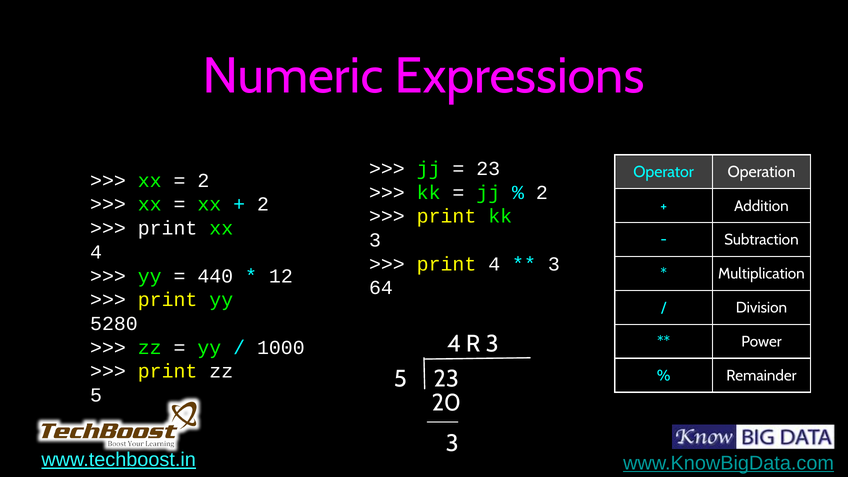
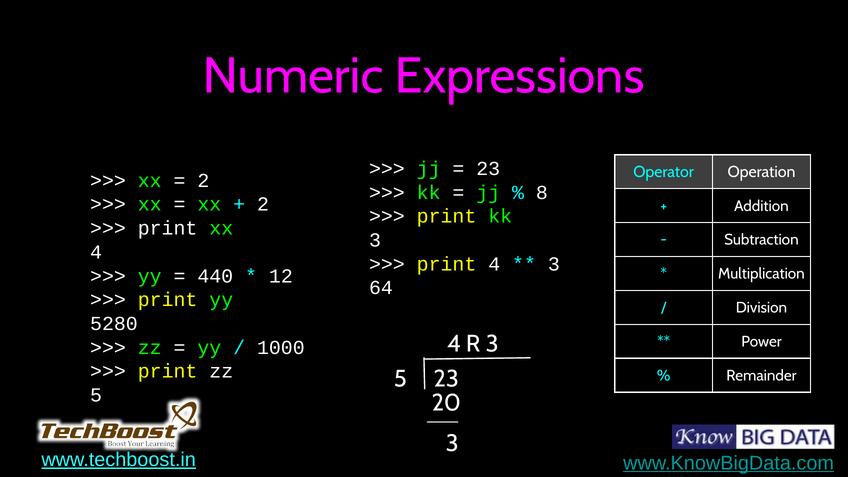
2: 2 -> 8 (542, 193)
